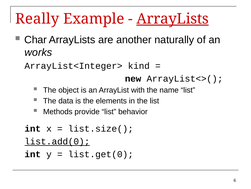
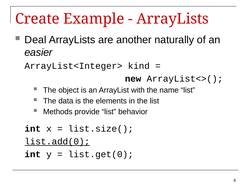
Really: Really -> Create (37, 19)
ArrayLists underline: present -> none (173, 19)
Char: Char -> Deal (35, 40)
works: works -> easier (38, 52)
